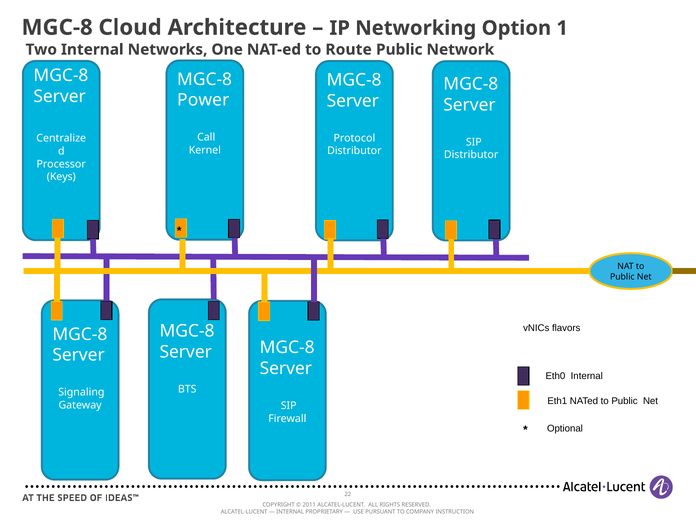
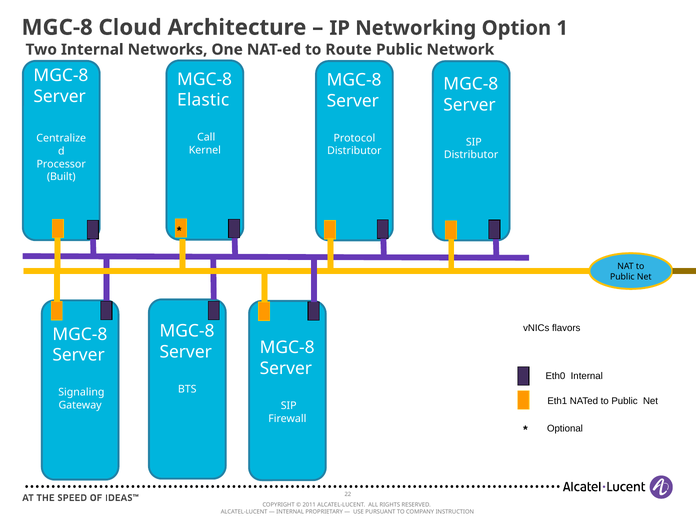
Power: Power -> Elastic (203, 100)
Keys: Keys -> Built (61, 177)
